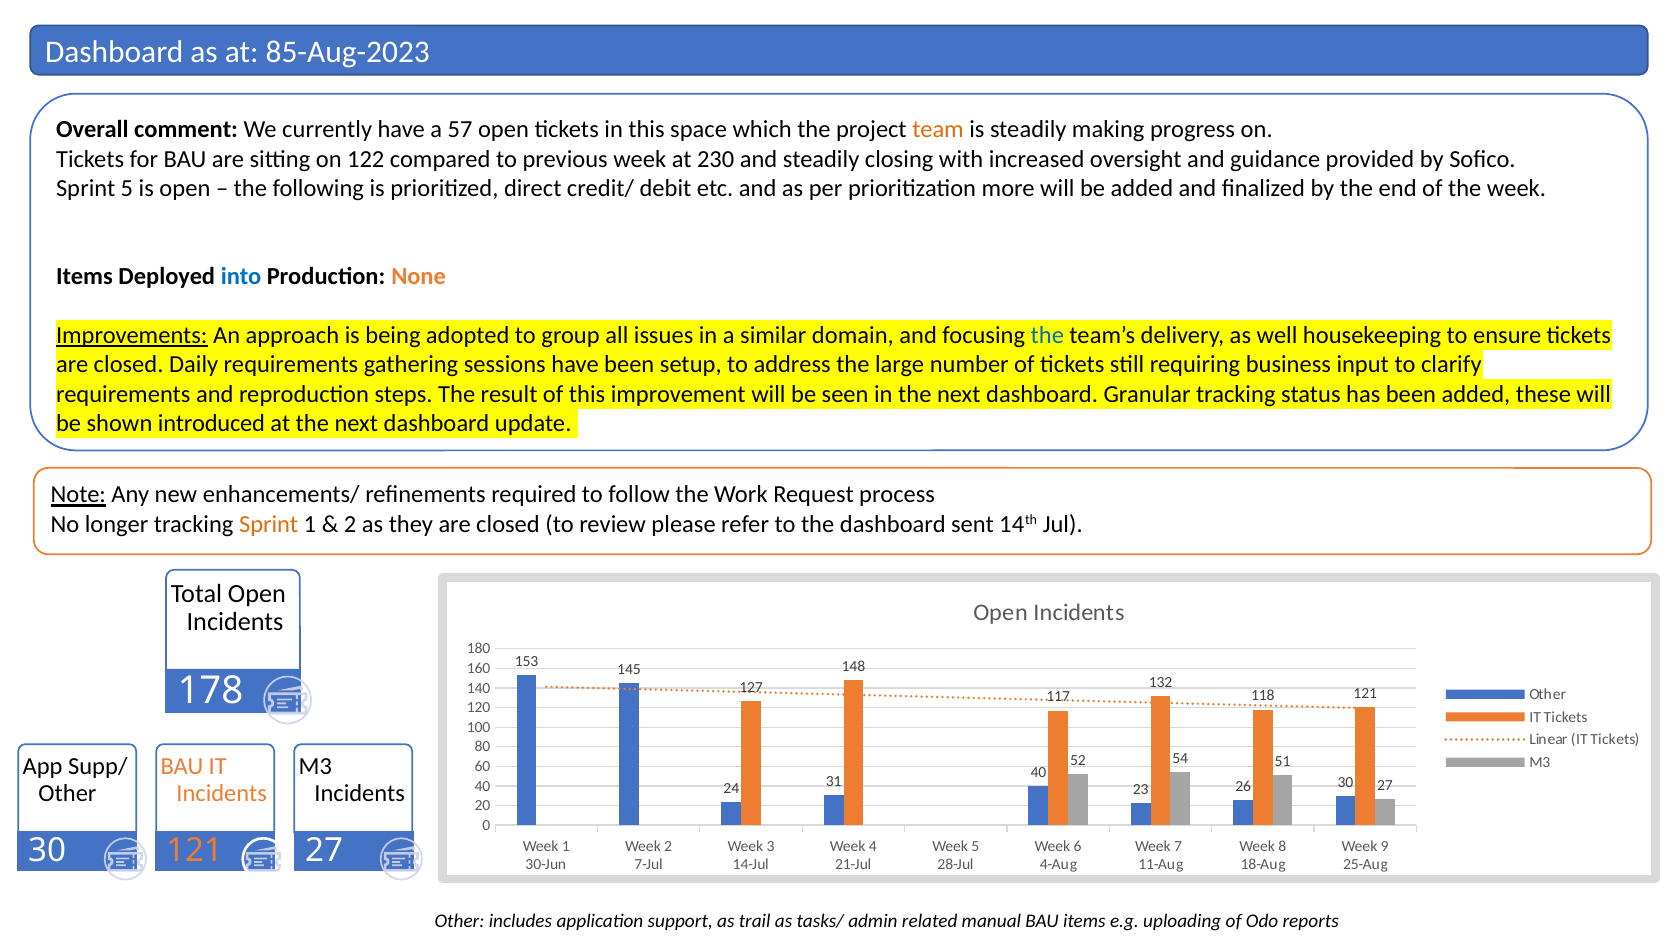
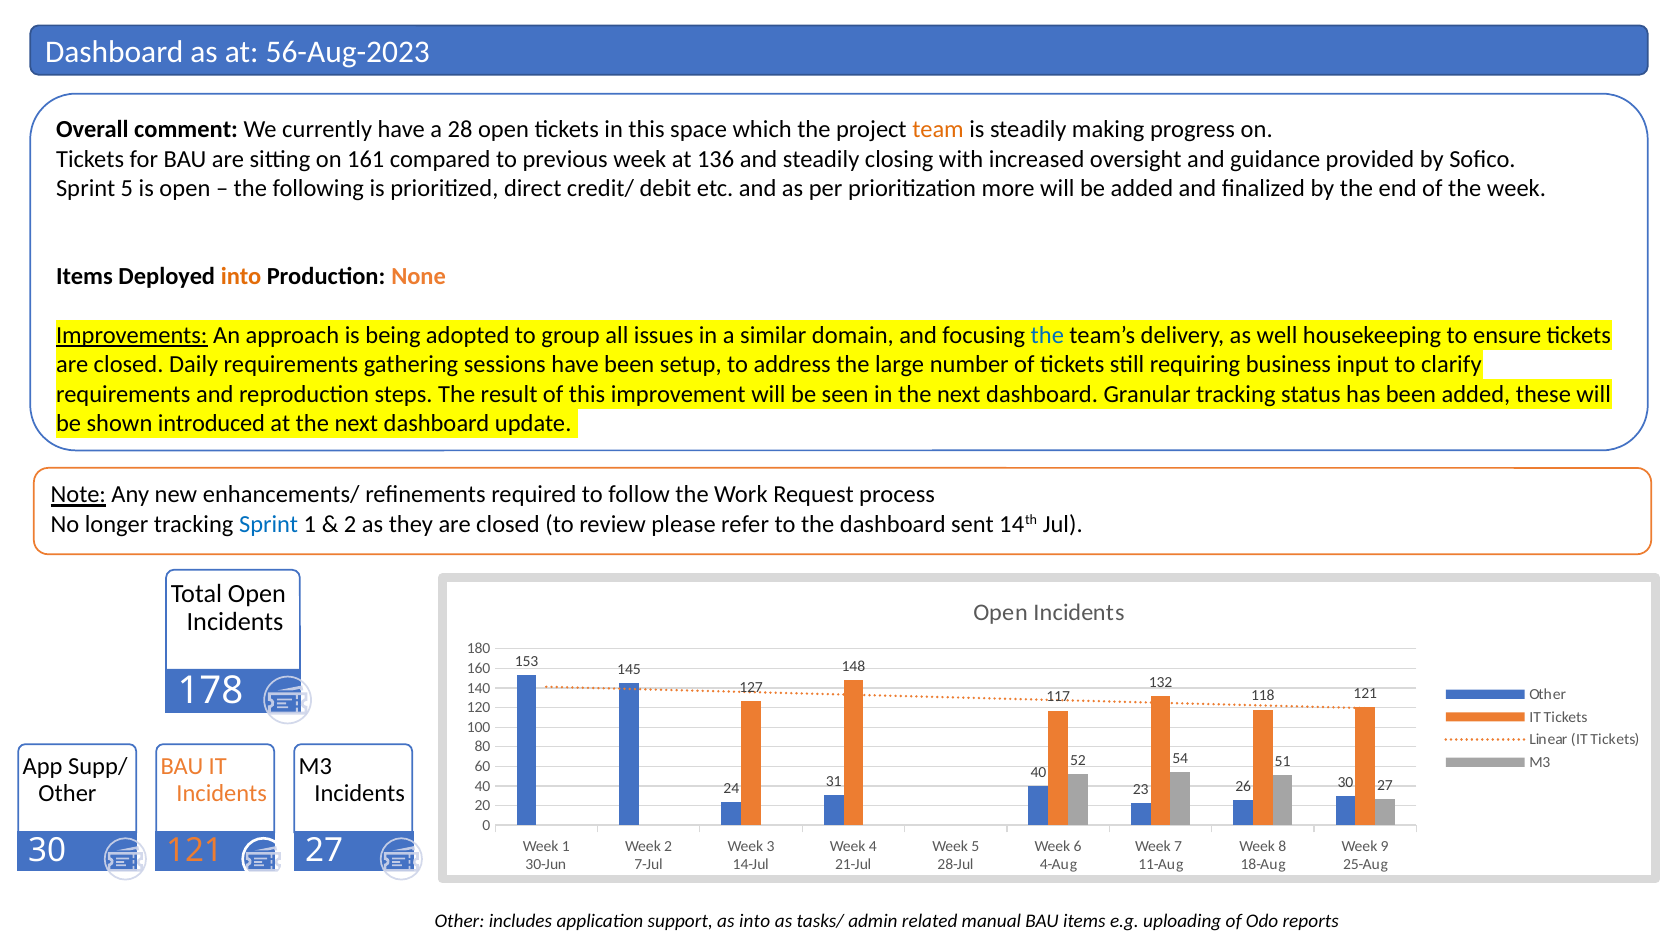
85-Aug-2023: 85-Aug-2023 -> 56-Aug-2023 (348, 52)
57: 57 -> 28 (460, 130)
122: 122 -> 161 (366, 159)
230: 230 -> 136 (716, 159)
into colour: blue -> orange (241, 277)
Sprint colour: orange -> blue (269, 524)
as trail: trail -> into (755, 921)
